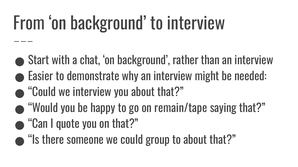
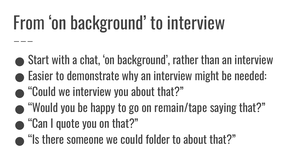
group: group -> folder (158, 141)
